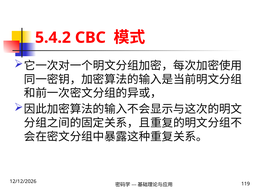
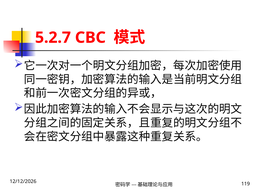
5.4.2: 5.4.2 -> 5.2.7 (53, 38)
